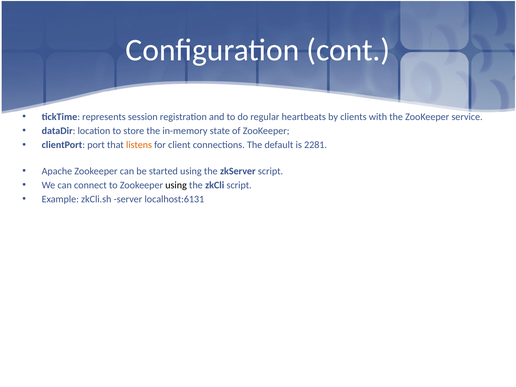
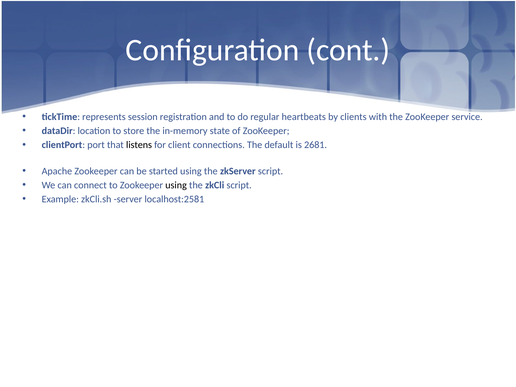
listens colour: orange -> black (139, 145)
2281: 2281 -> 2681 (316, 145)
localhost:6131: localhost:6131 -> localhost:2581 (174, 199)
